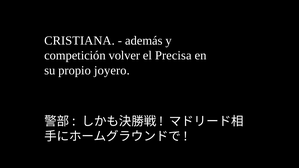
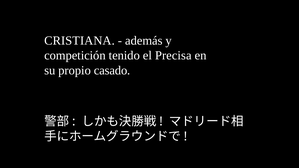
volver: volver -> tenido (124, 56)
joyero: joyero -> casado (112, 71)
